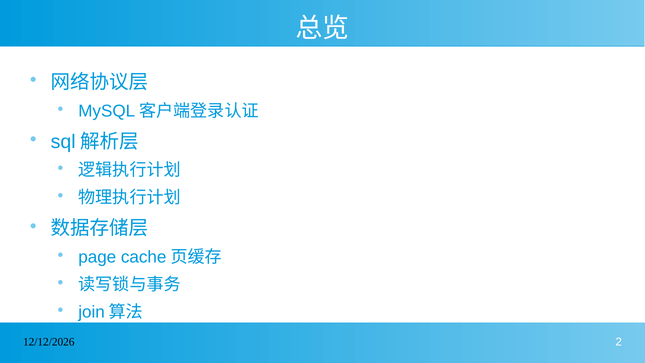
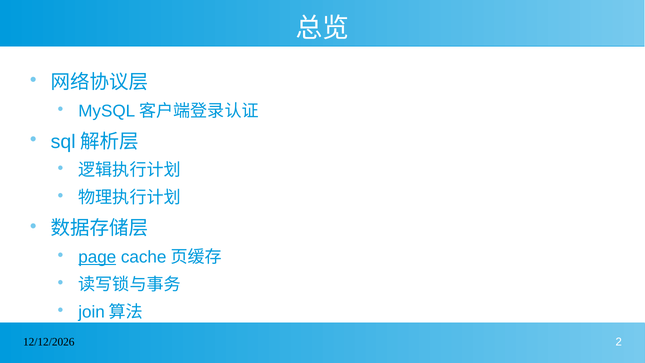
page underline: none -> present (97, 257)
